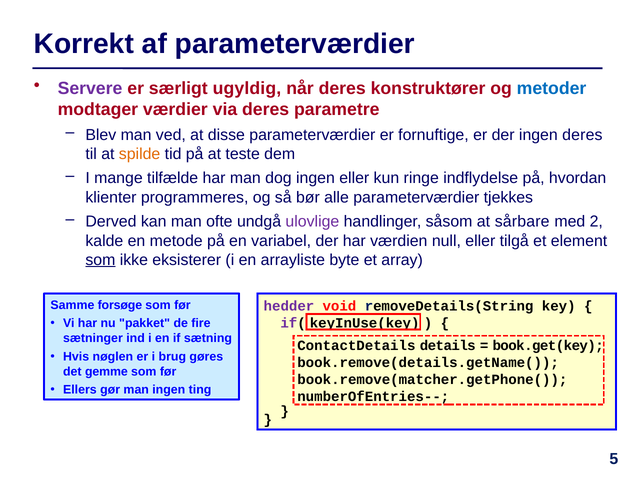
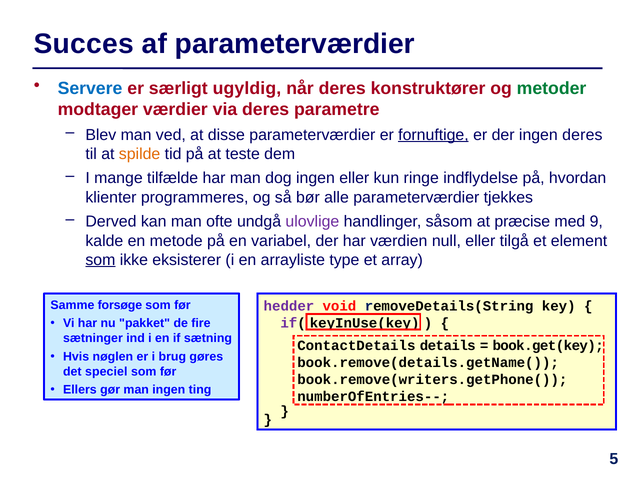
Korrekt: Korrekt -> Succes (84, 44)
Servere colour: purple -> blue (90, 88)
metoder colour: blue -> green (552, 88)
fornuftige underline: none -> present (433, 135)
sårbare: sårbare -> præcise (522, 221)
2: 2 -> 9 (596, 221)
byte: byte -> type (344, 259)
gemme: gemme -> speciel (106, 371)
book.remove(matcher.getPhone(: book.remove(matcher.getPhone( -> book.remove(writers.getPhone( (432, 379)
